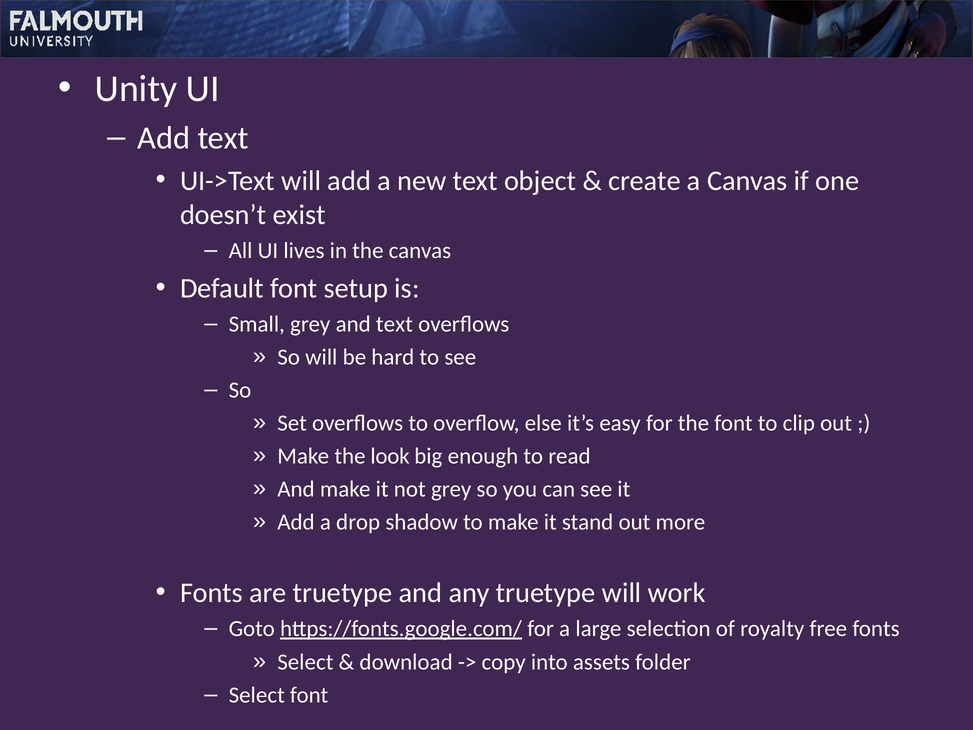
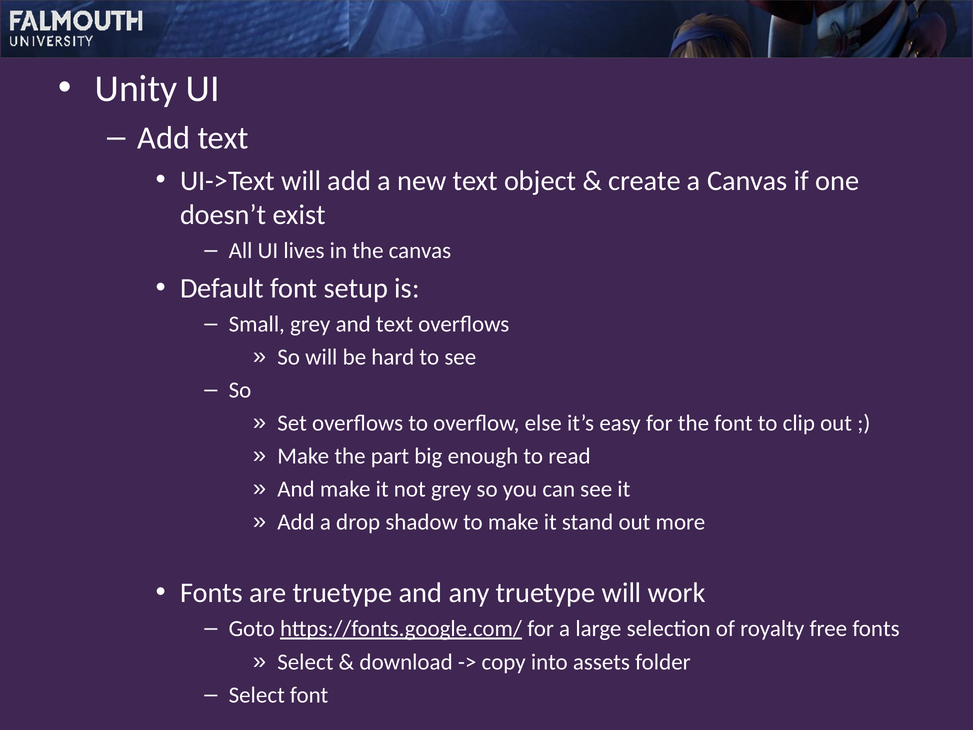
look: look -> part (390, 456)
